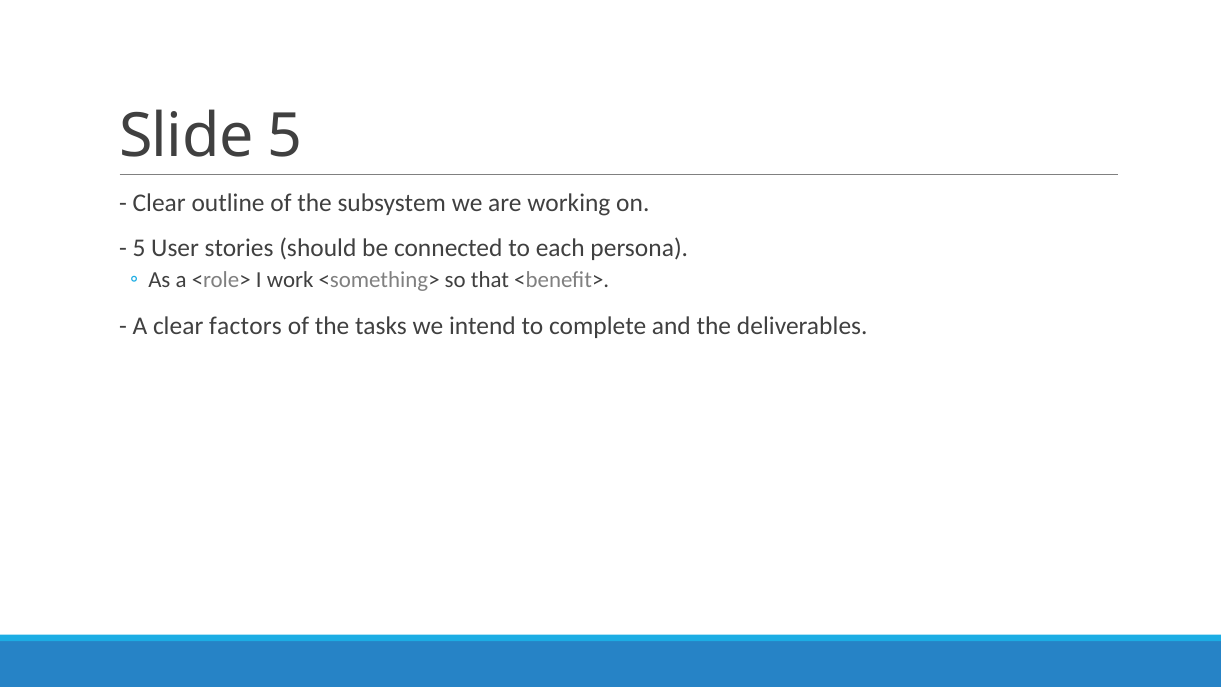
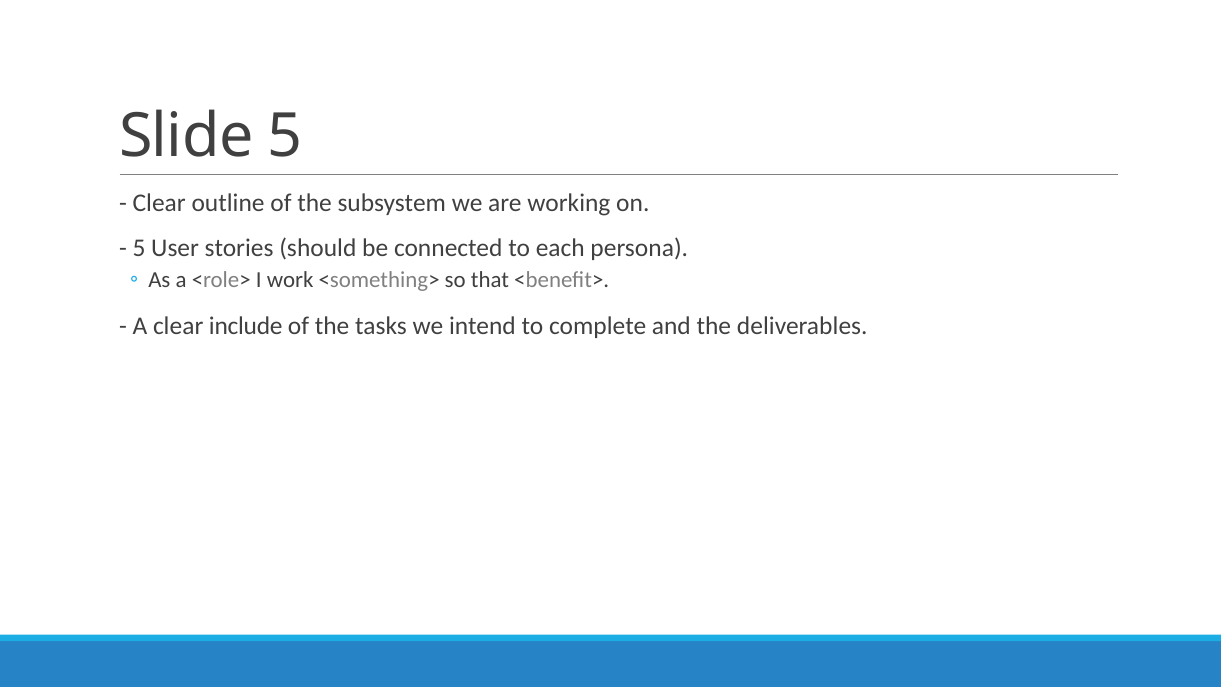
factors: factors -> include (246, 326)
